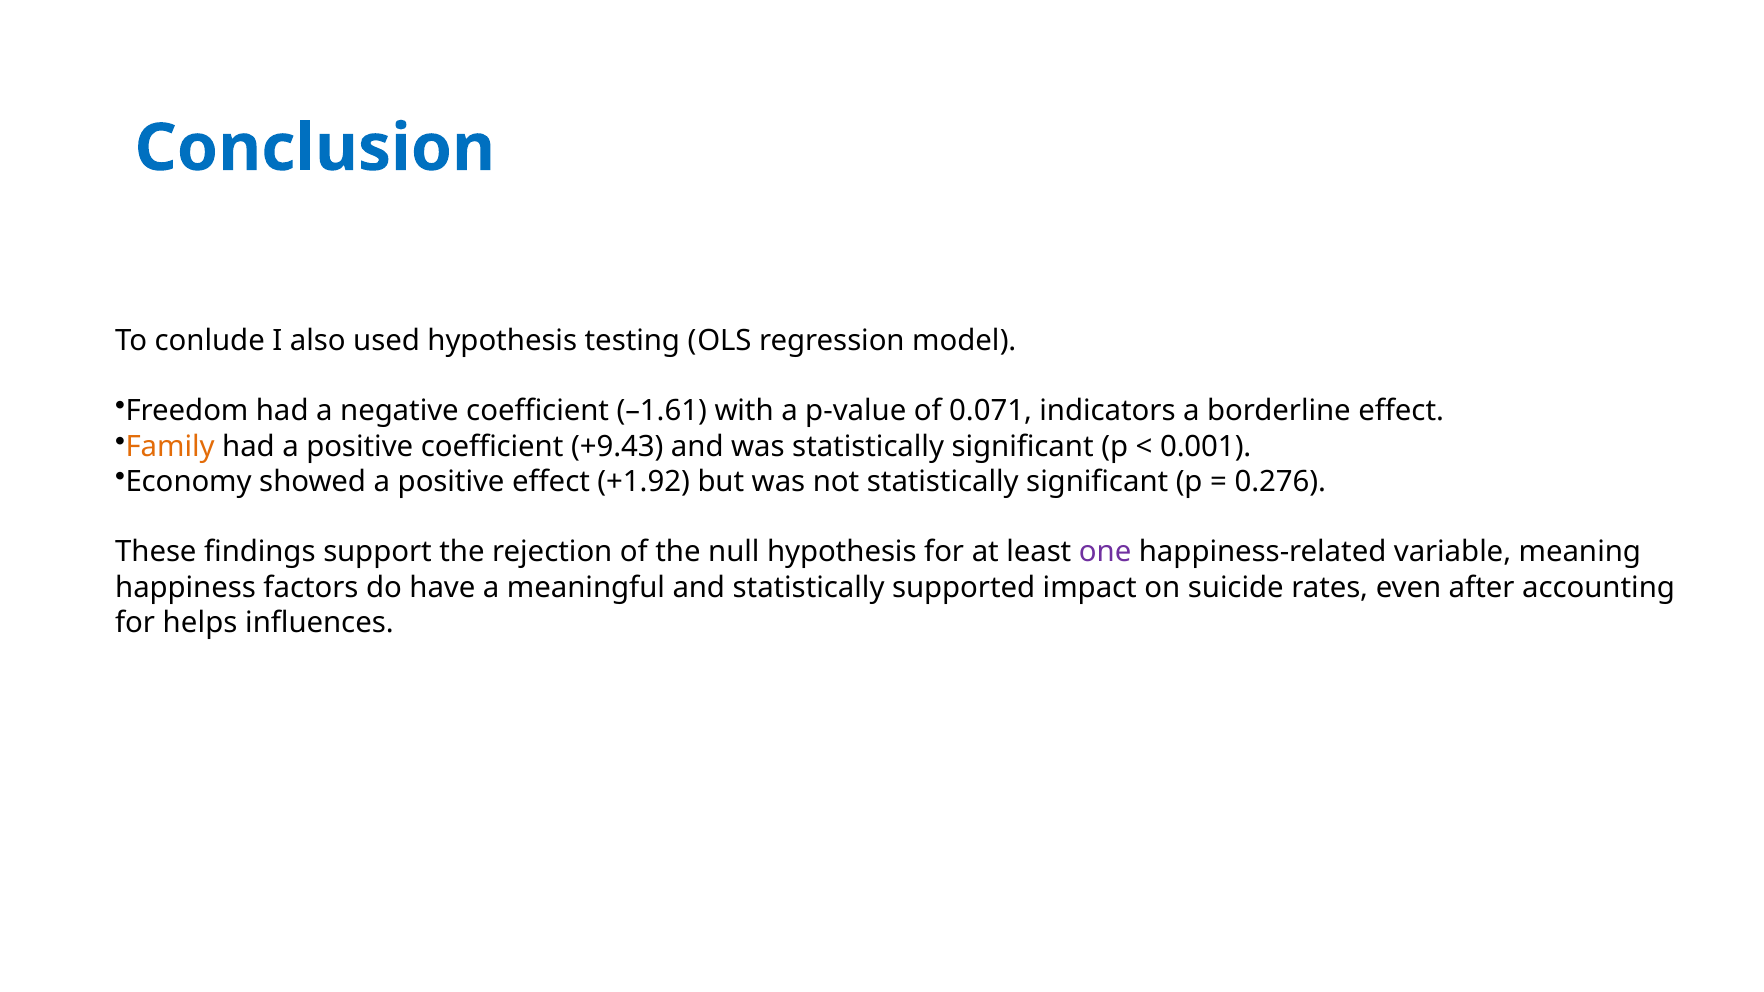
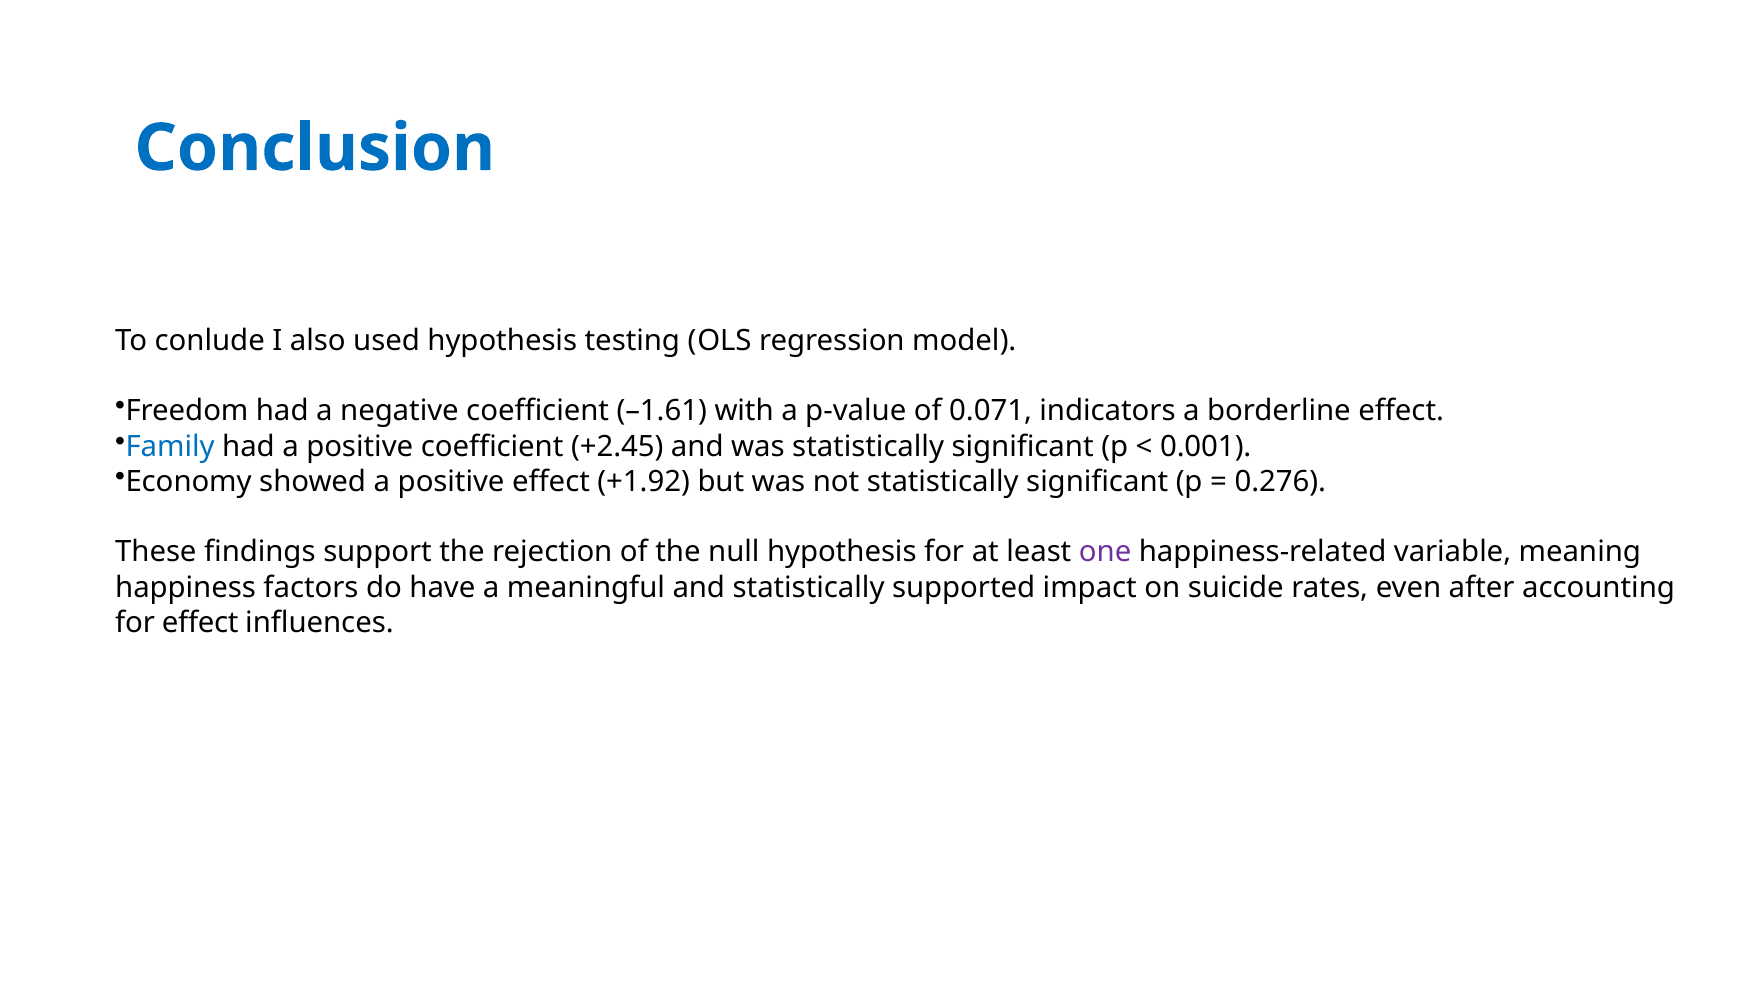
Family colour: orange -> blue (170, 446)
+9.43: +9.43 -> +2.45 (617, 446)
for helps: helps -> effect (200, 623)
